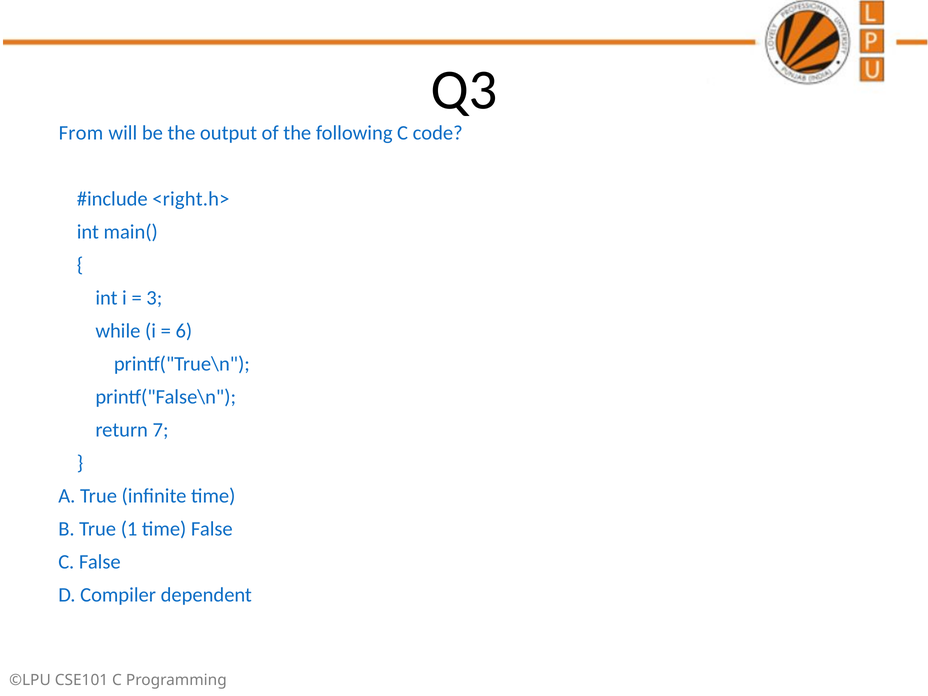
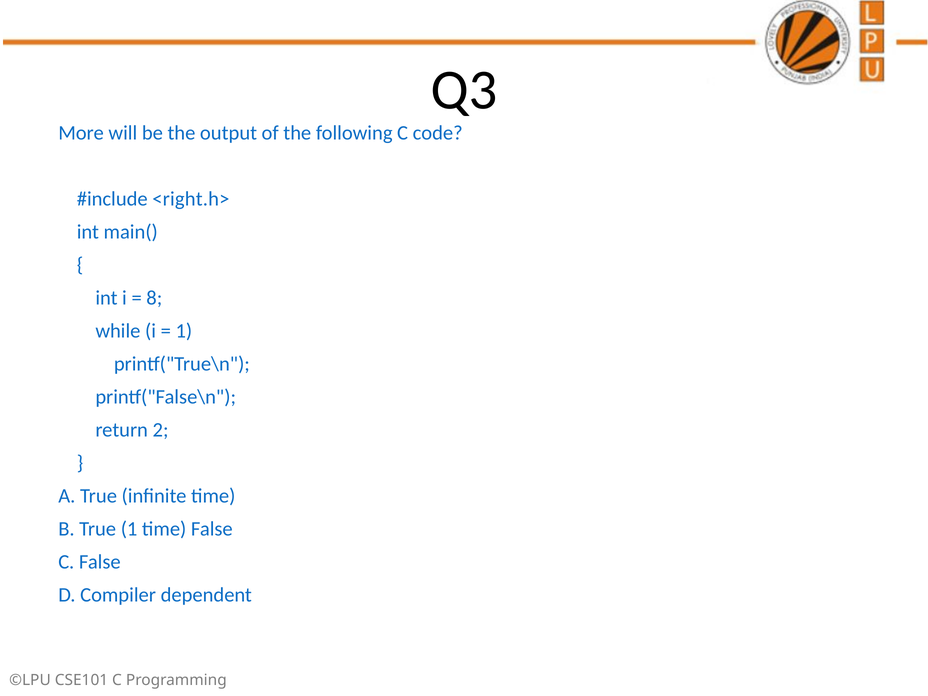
From: From -> More (81, 133)
3: 3 -> 8 (154, 298)
6: 6 -> 1 (184, 331)
7: 7 -> 2 (161, 430)
